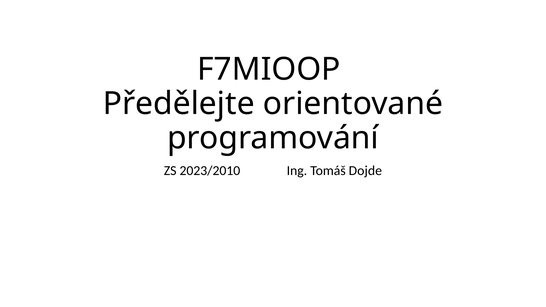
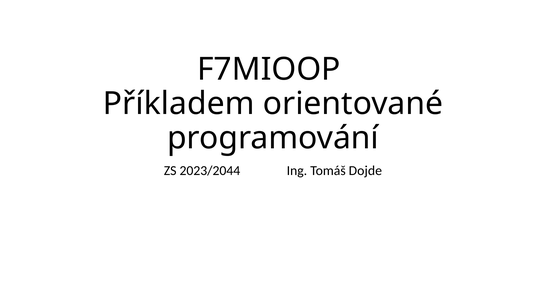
Předělejte: Předělejte -> Příkladem (179, 104)
2023/2010: 2023/2010 -> 2023/2044 (210, 171)
